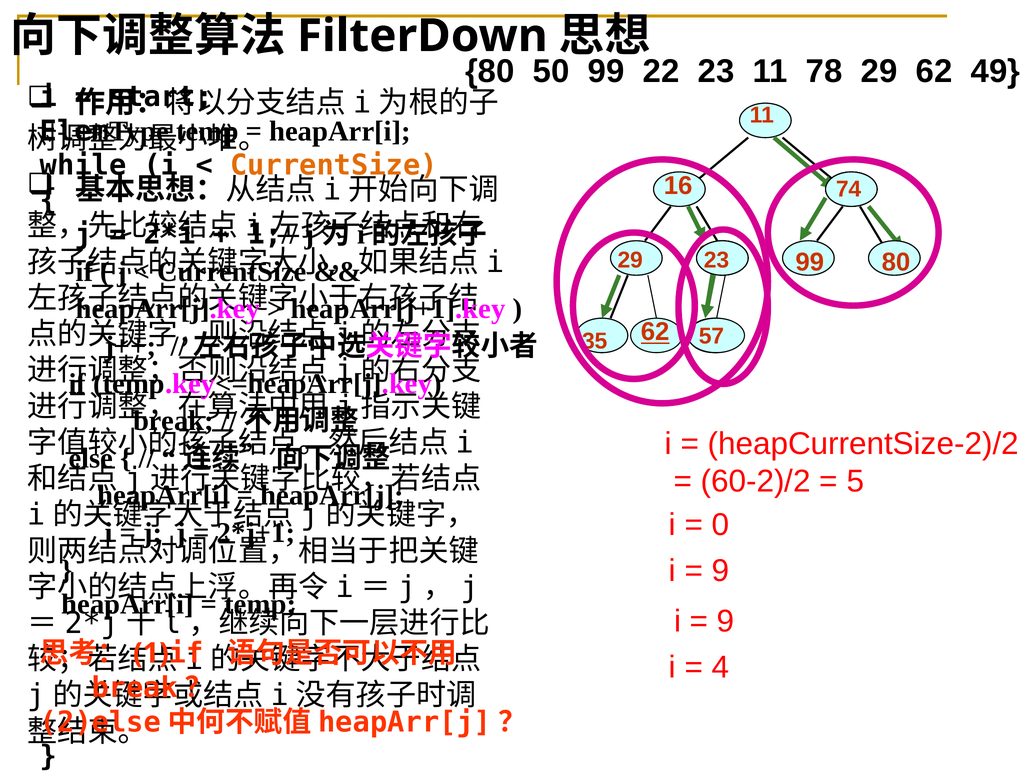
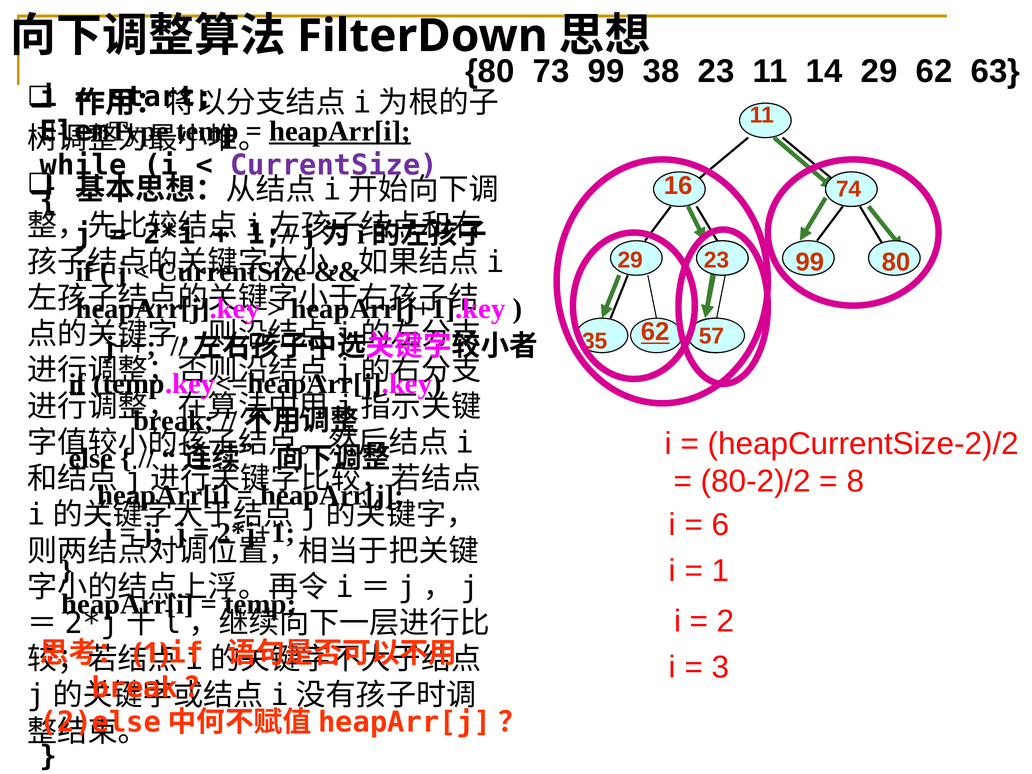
50: 50 -> 73 (551, 72)
22: 22 -> 38 (661, 72)
78: 78 -> 14 (824, 72)
49: 49 -> 63 (996, 72)
heapArr[i underline: none -> present (340, 131)
CurrentSize colour: orange -> purple (334, 166)
60-2)/2: 60-2)/2 -> 80-2)/2 (756, 481)
5: 5 -> 8 (855, 481)
0: 0 -> 6 (720, 525)
9: 9 -> 1 (720, 571)
9: 9 -> 2 (726, 621)
4: 4 -> 3 (720, 667)
